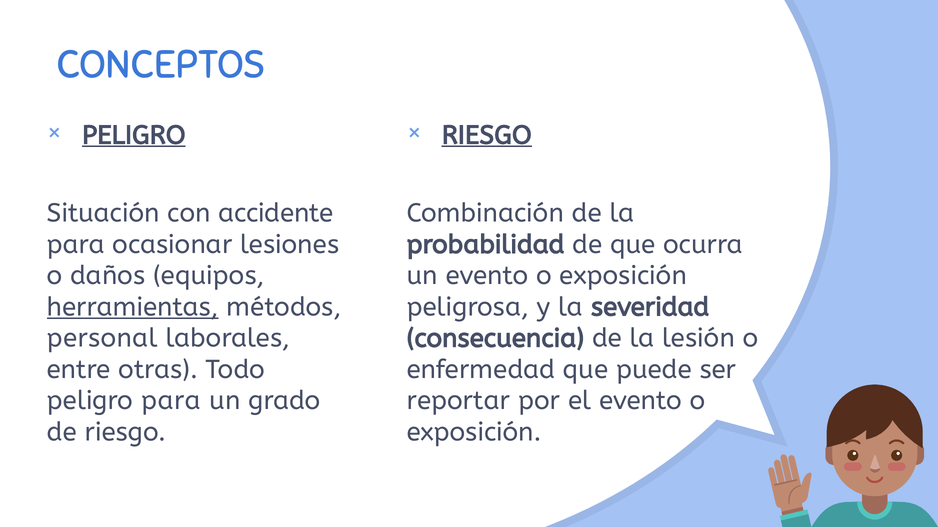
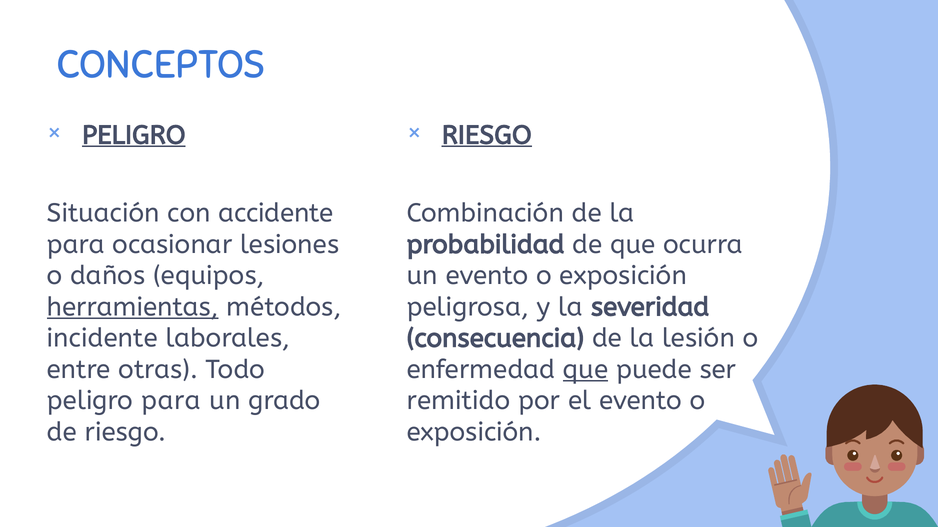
personal: personal -> incidente (102, 339)
que underline: none -> present (586, 370)
reportar: reportar -> remitido (458, 401)
